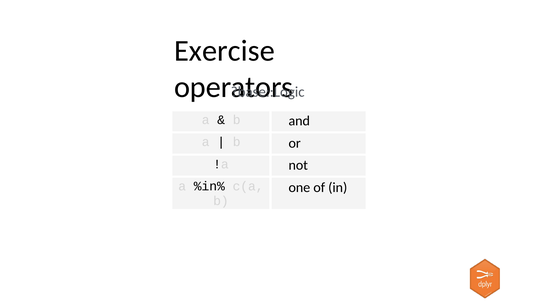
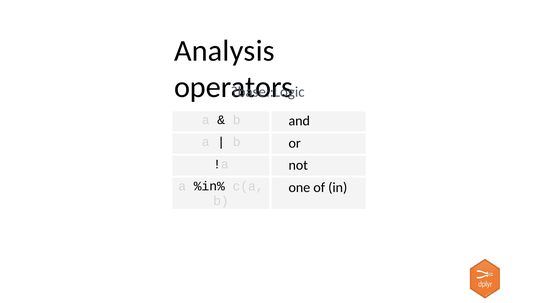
Exercise: Exercise -> Analysis (224, 51)
